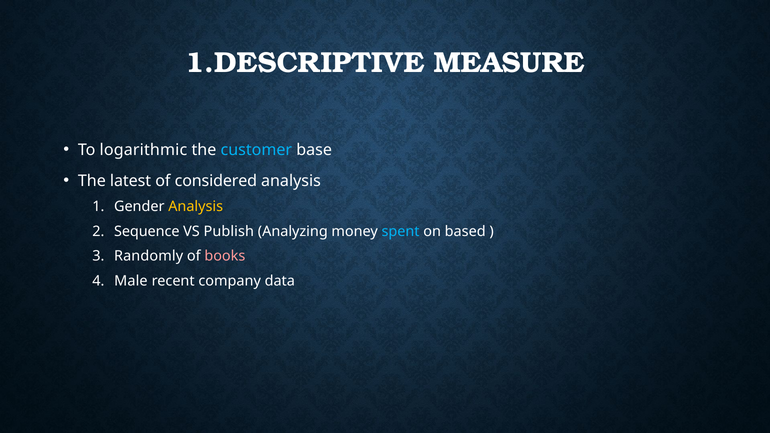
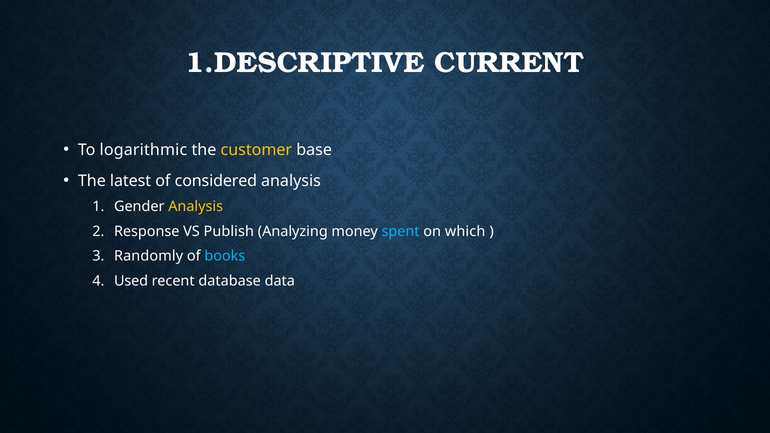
MEASURE: MEASURE -> CURRENT (509, 63)
customer colour: light blue -> yellow (256, 150)
Sequence: Sequence -> Response (147, 231)
based: based -> which (465, 231)
books colour: pink -> light blue (225, 256)
Male: Male -> Used (131, 281)
company: company -> database (230, 281)
